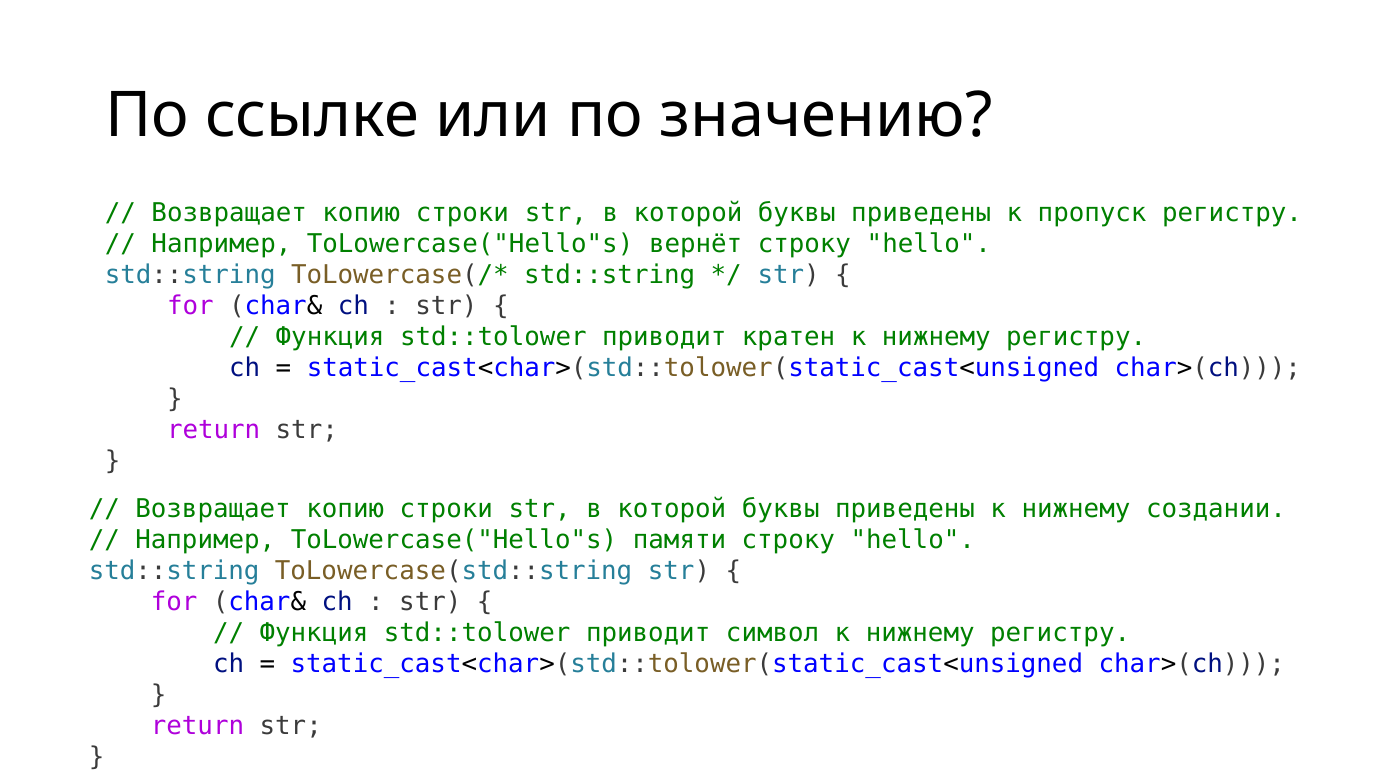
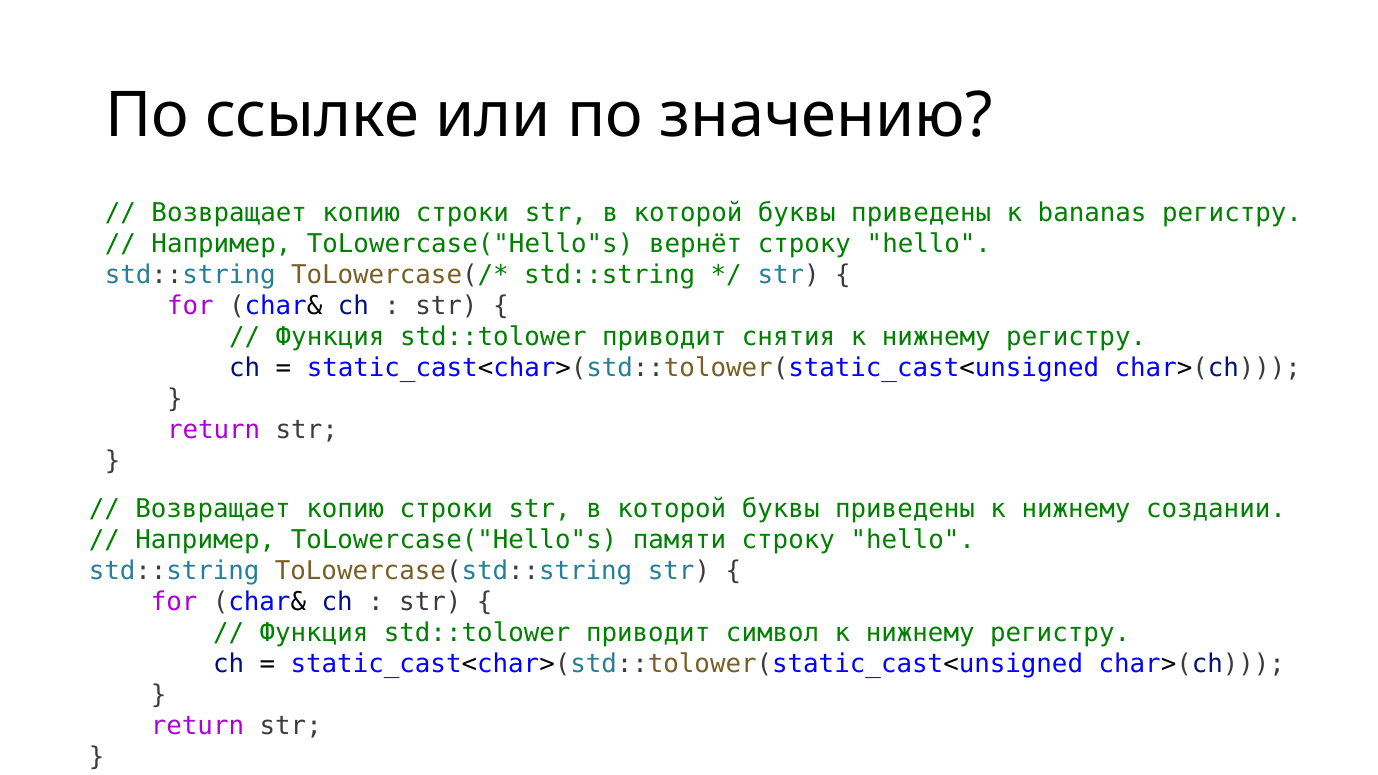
пропуск: пропуск -> bananas (1092, 213)
кратен: кратен -> снятия (789, 337)
